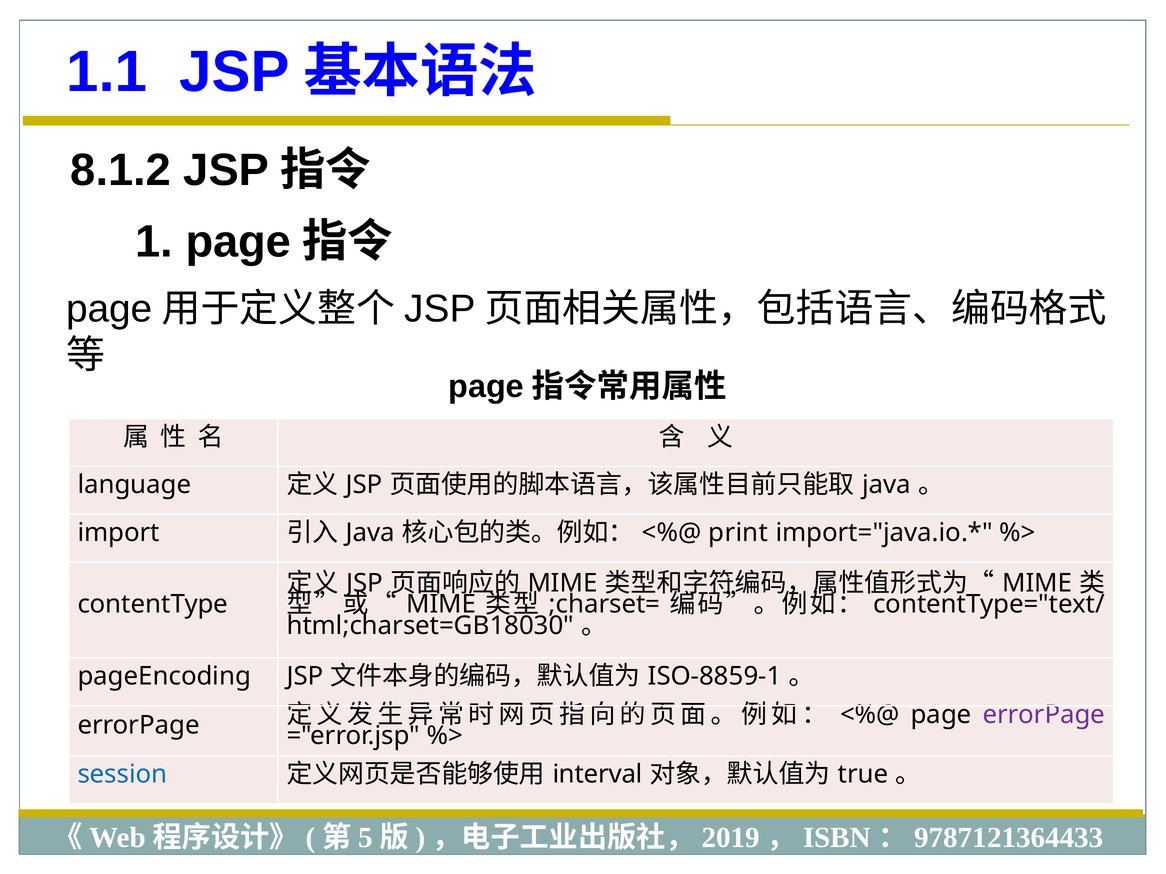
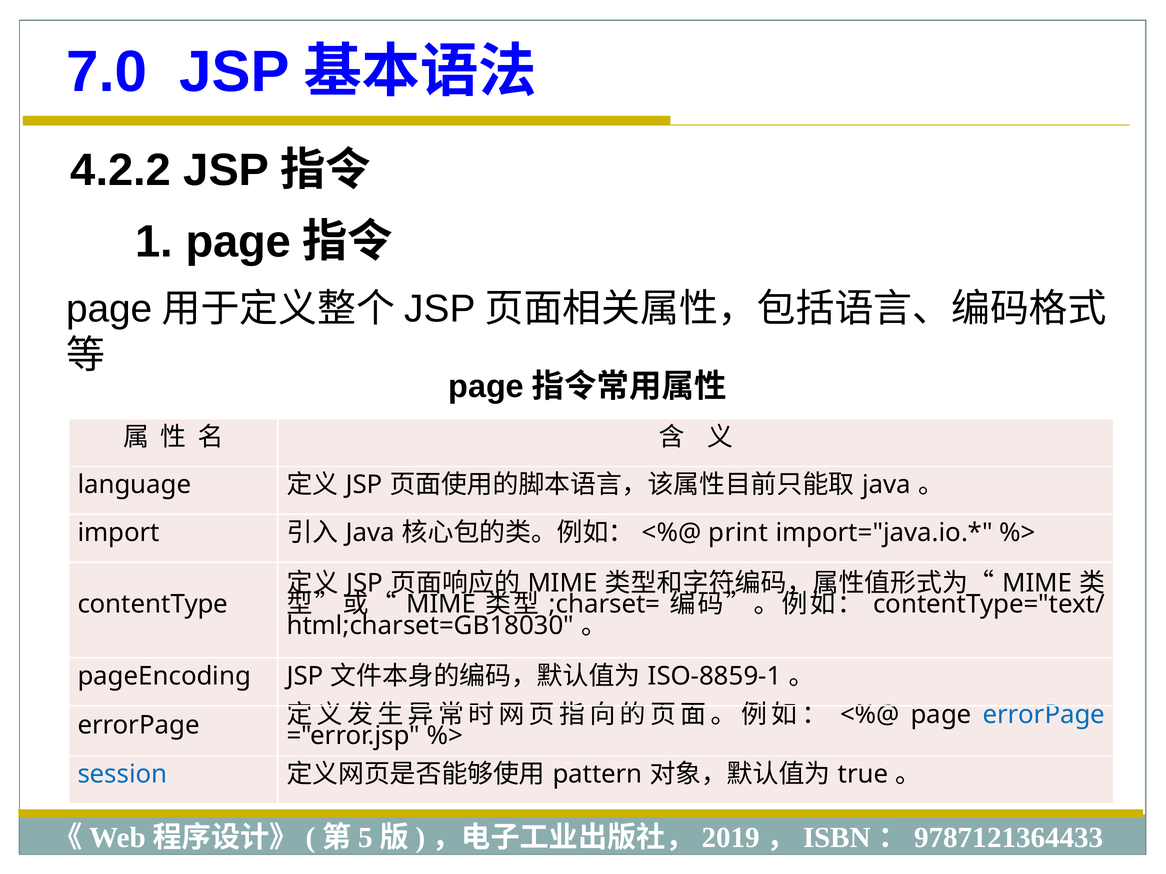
1.1: 1.1 -> 7.0 (107, 72)
8.1.2: 8.1.2 -> 4.2.2 (121, 170)
errorPage colour: purple -> blue (1044, 715)
interval: interval -> pattern (597, 775)
